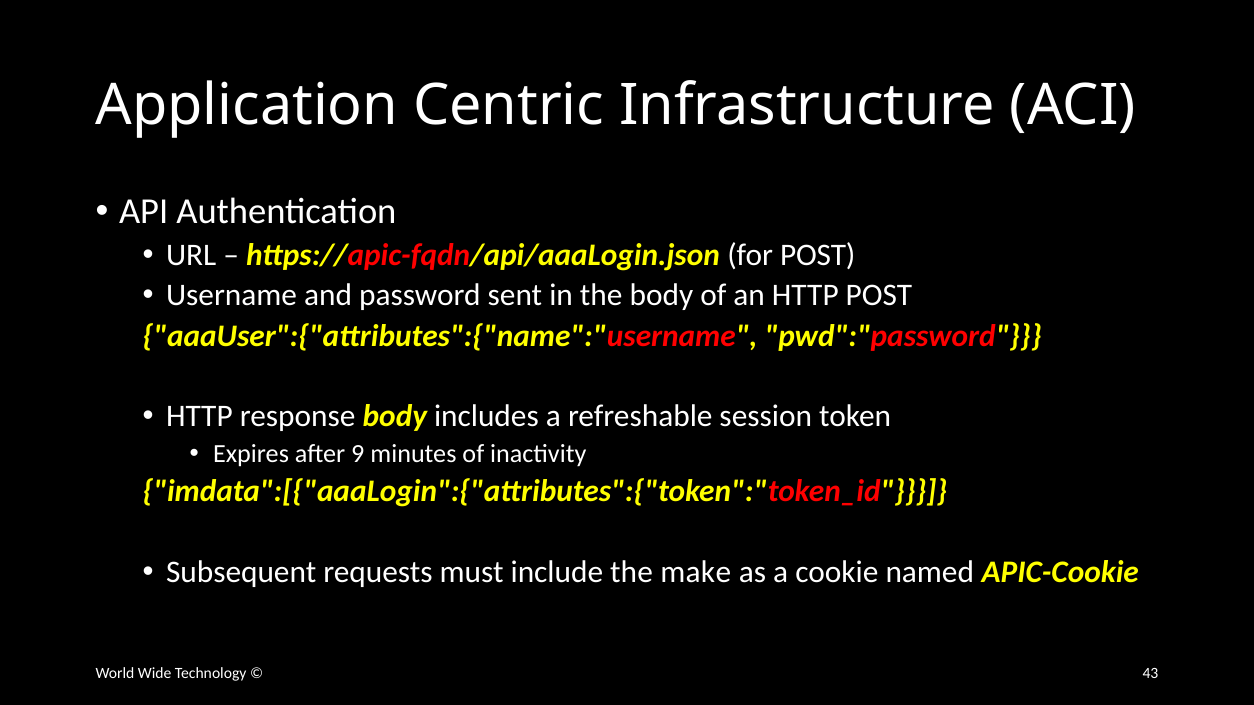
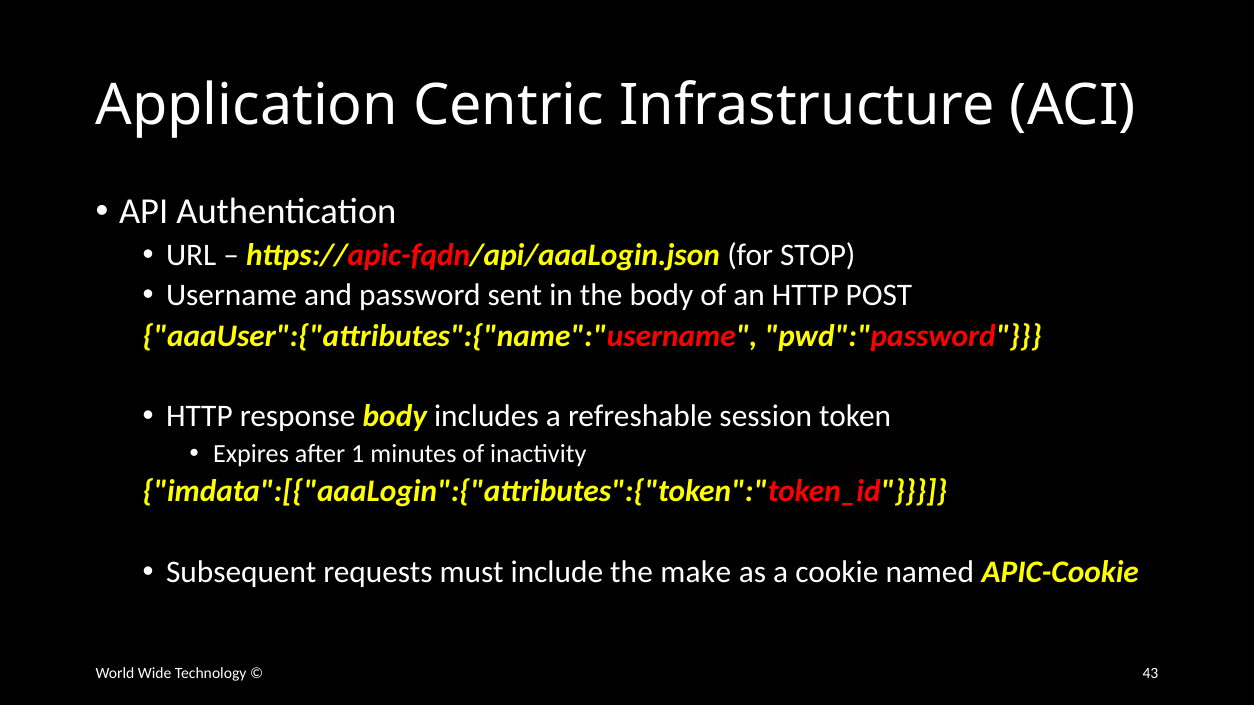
for POST: POST -> STOP (818, 255)
9: 9 -> 1 (358, 454)
